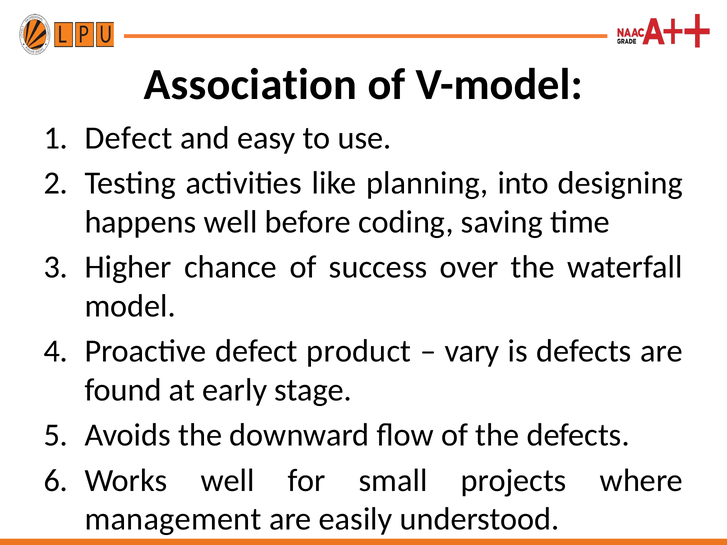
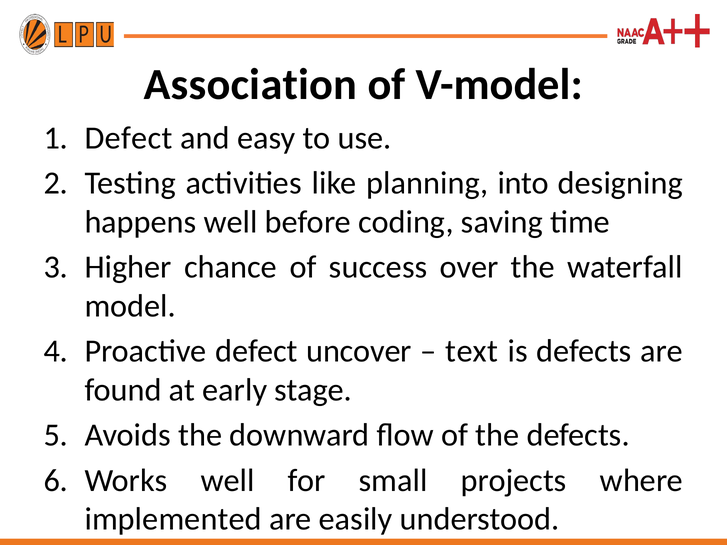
product: product -> uncover (359, 351)
vary: vary -> text (472, 351)
management: management -> implemented (173, 519)
